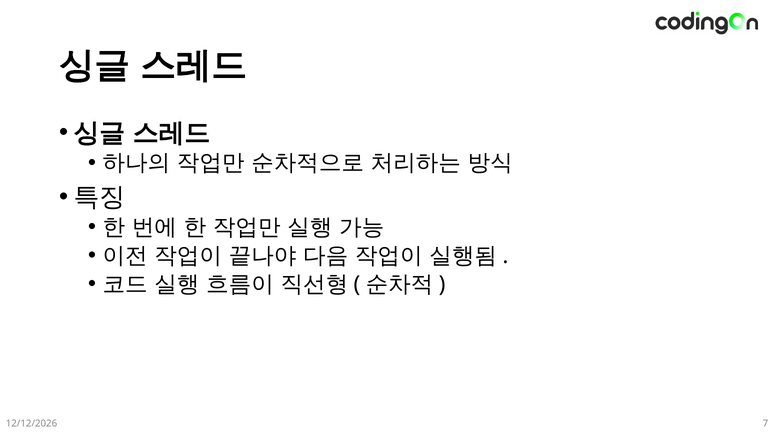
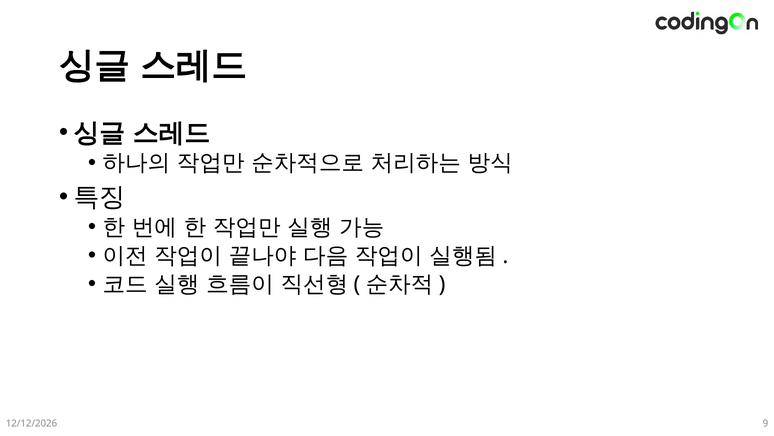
7: 7 -> 9 (765, 423)
